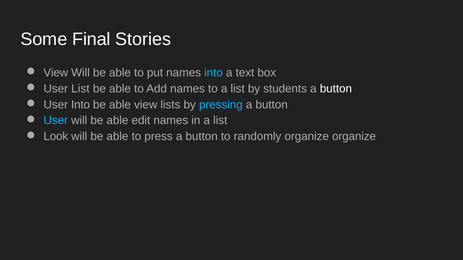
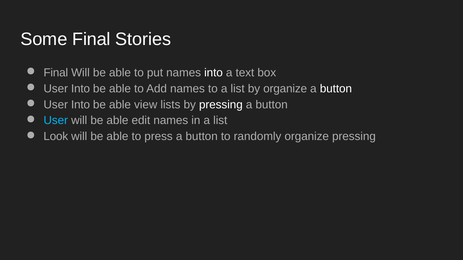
View: View -> Final (56, 73)
into colour: light blue -> white (213, 73)
List: List -> Into (81, 89)
by students: students -> organize (285, 89)
pressing colour: light blue -> white (221, 105)
organize organize: organize -> pressing (354, 137)
